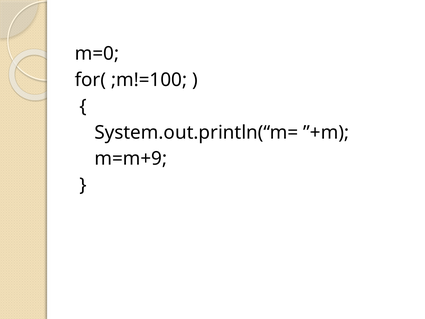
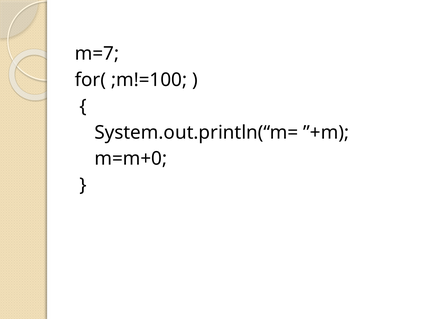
m=0: m=0 -> m=7 (97, 54)
m=m+9: m=m+9 -> m=m+0 (131, 159)
